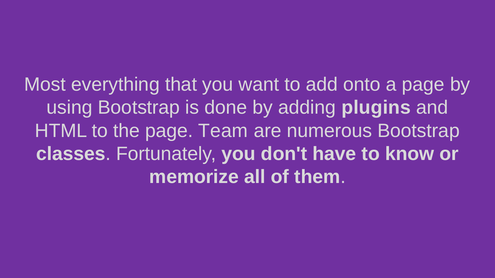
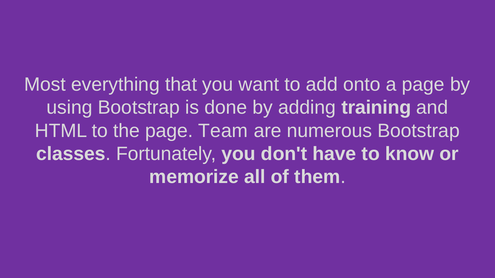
plugins: plugins -> training (376, 108)
